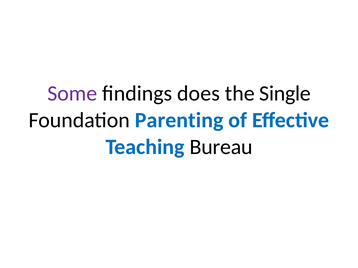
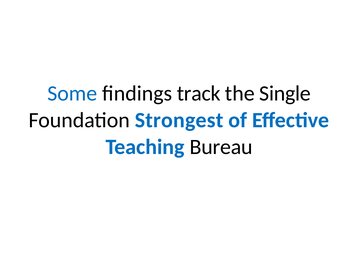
Some colour: purple -> blue (72, 94)
does: does -> track (199, 94)
Parenting: Parenting -> Strongest (179, 120)
